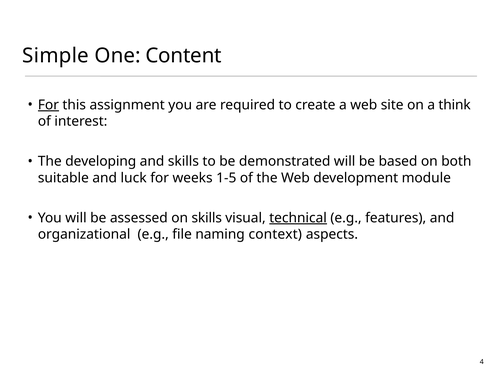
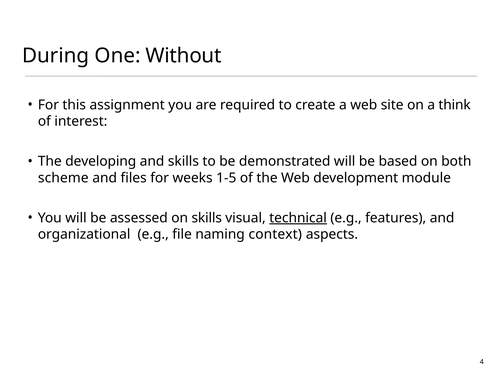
Simple: Simple -> During (56, 56)
Content: Content -> Without (184, 56)
For underline: present -> none (48, 105)
suitable: suitable -> scheme (63, 178)
luck: luck -> files (134, 178)
